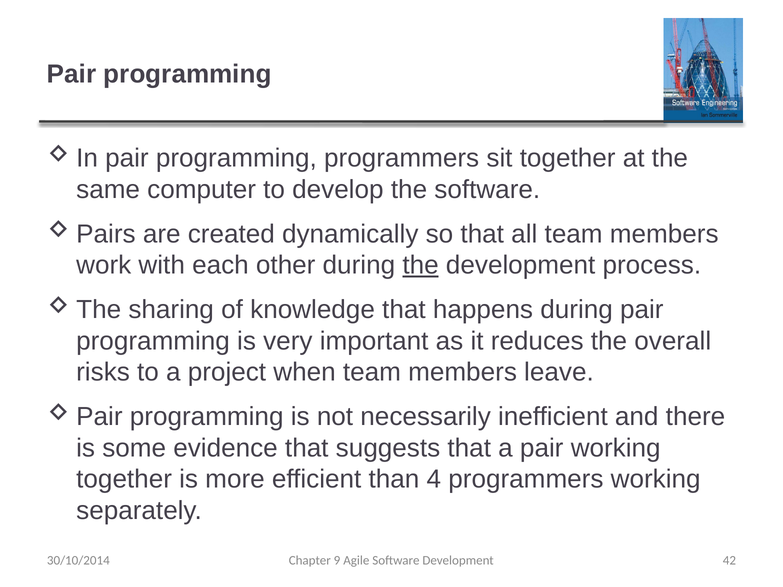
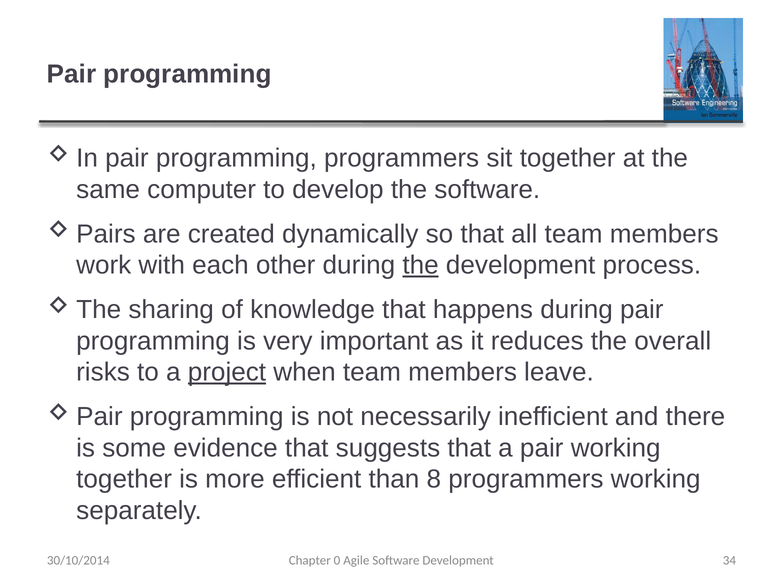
project underline: none -> present (227, 372)
4: 4 -> 8 (434, 479)
9: 9 -> 0 (337, 561)
42: 42 -> 34 (729, 561)
